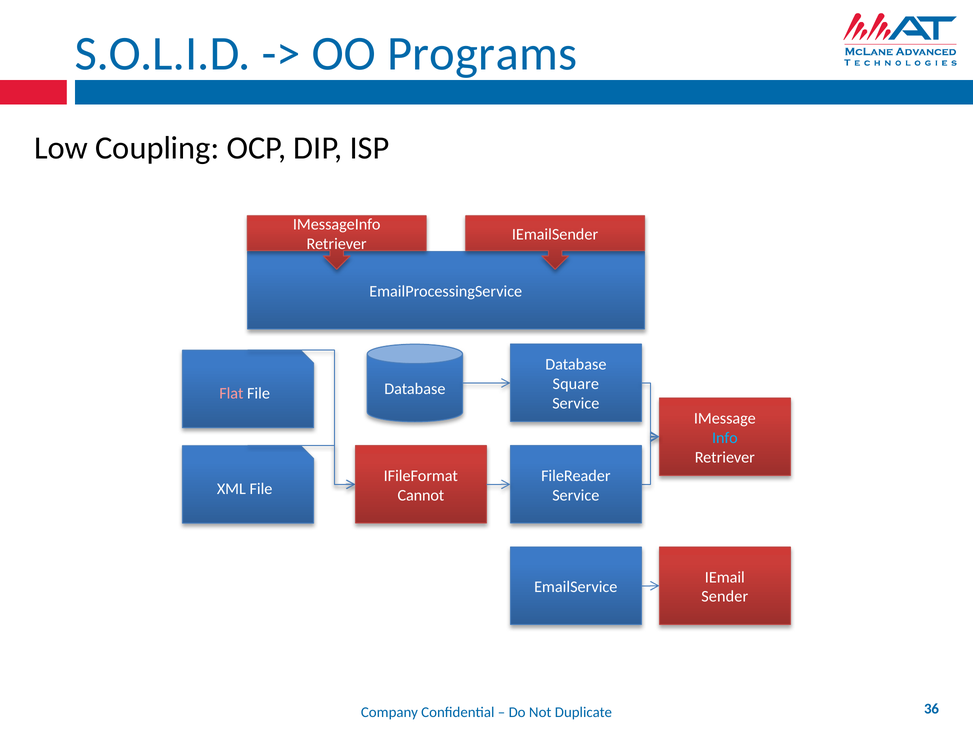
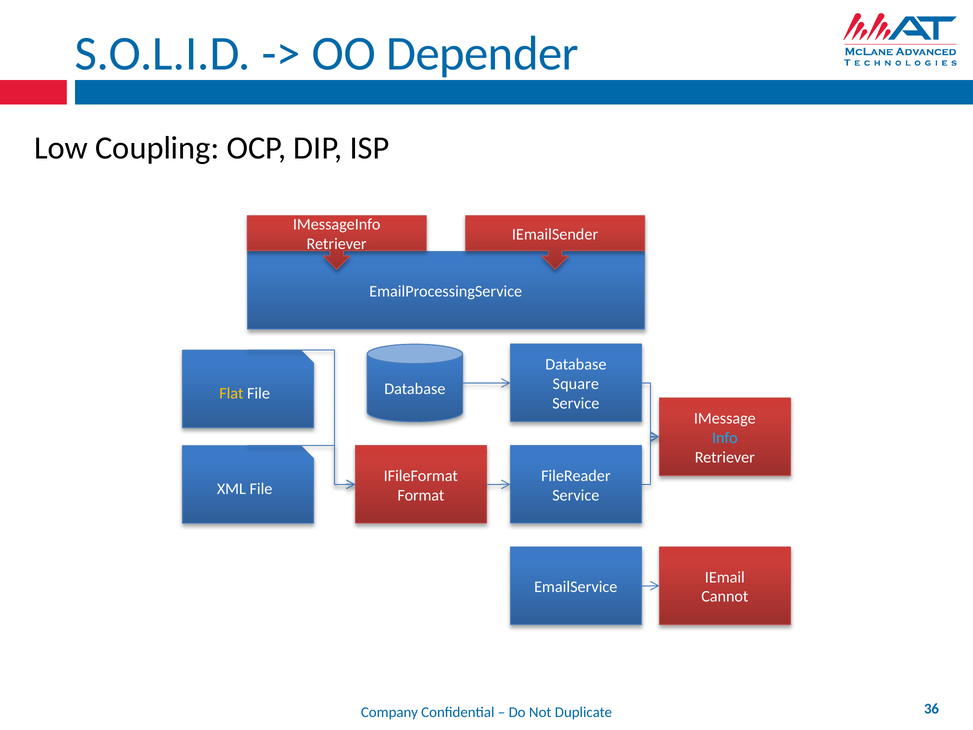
Programs: Programs -> Depender (482, 54)
Flat colour: pink -> yellow (231, 393)
Cannot: Cannot -> Format (421, 495)
Sender: Sender -> Cannot (725, 596)
